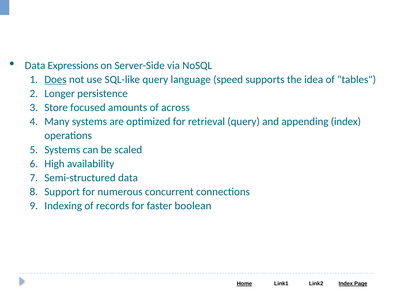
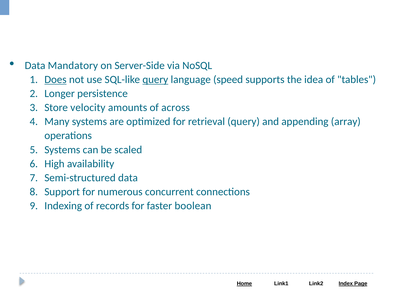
Expressions: Expressions -> Mandatory (73, 65)
query underline: none -> present (155, 79)
focused: focused -> velocity (88, 107)
appending index: index -> array (346, 121)
